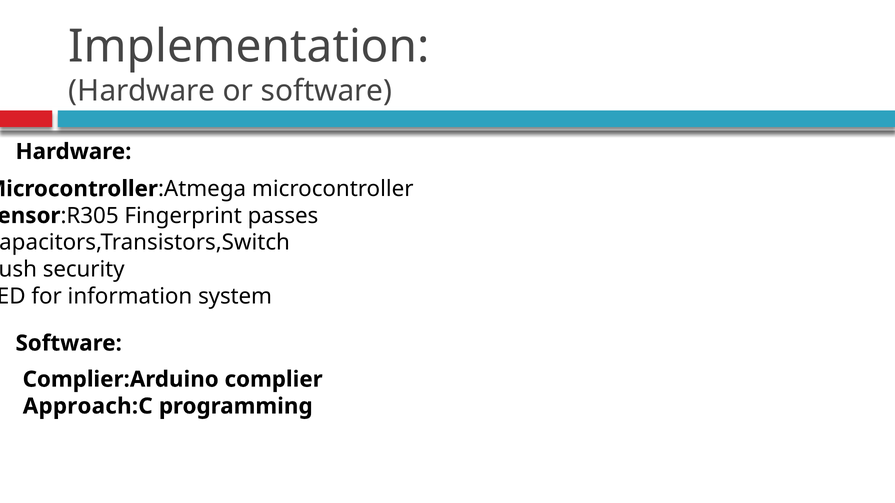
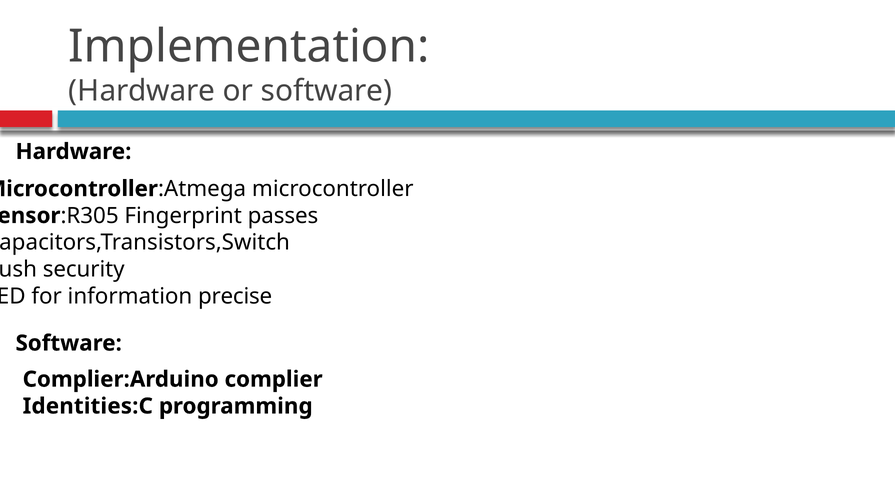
system: system -> precise (235, 296)
Approach:C: Approach:C -> Identities:C (88, 407)
